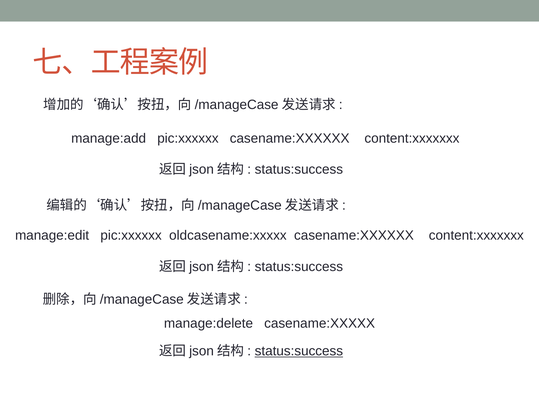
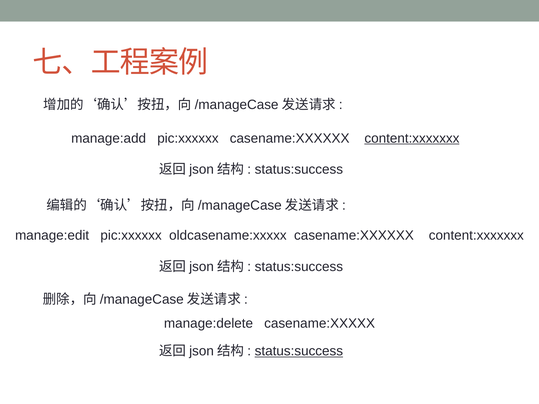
content:xxxxxxx underline: none -> present (412, 138)
